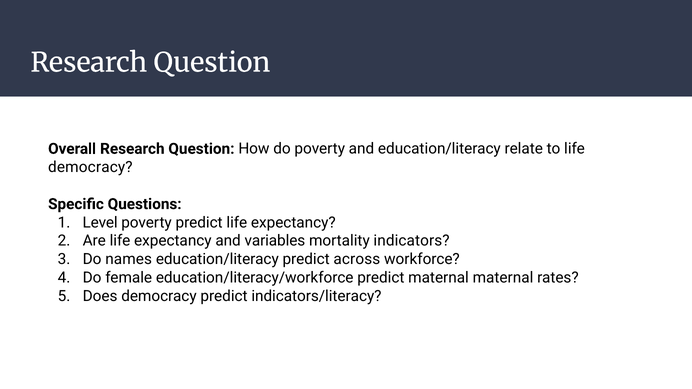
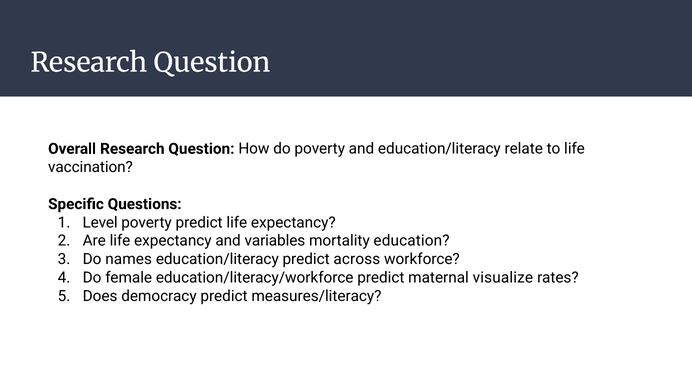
democracy: democracy -> vaccination (90, 167)
indicators: indicators -> education (412, 241)
maternal maternal: maternal -> visualize (503, 278)
indicators/literacy: indicators/literacy -> measures/literacy (316, 296)
